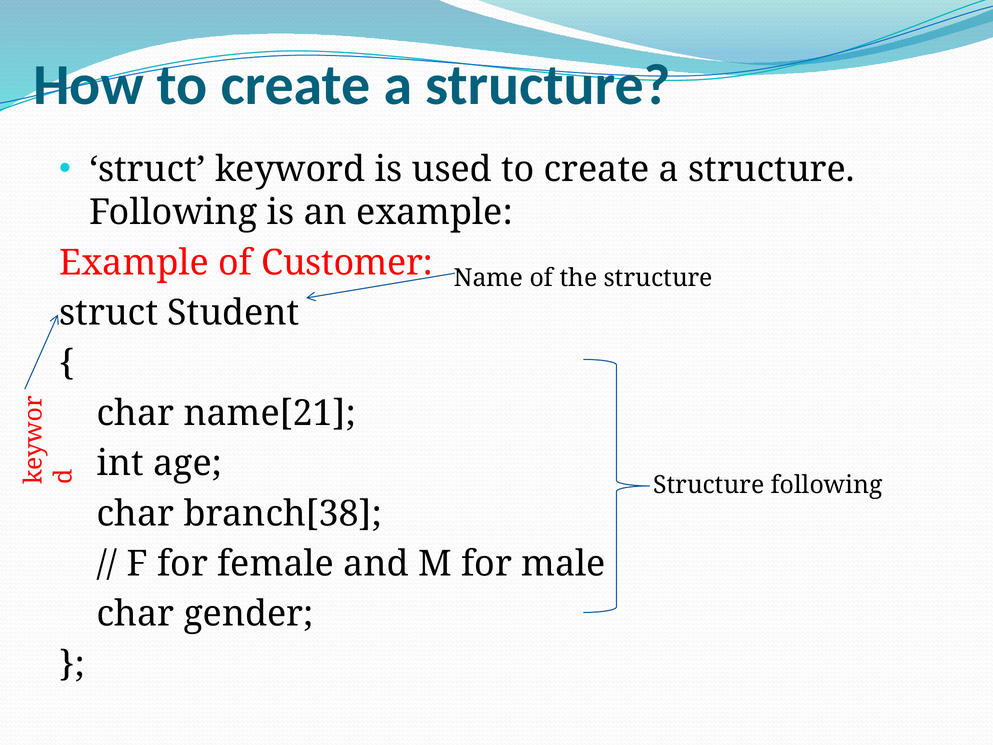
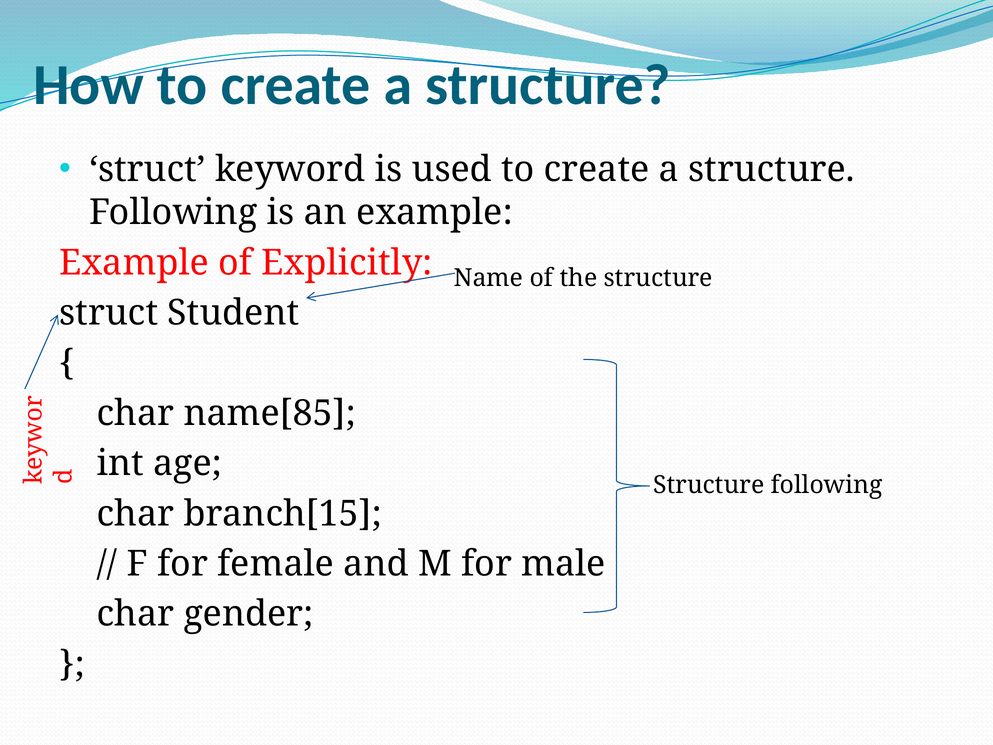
Customer: Customer -> Explicitly (347, 263)
name[21: name[21 -> name[85 (270, 413)
branch[38: branch[38 -> branch[15 (283, 514)
